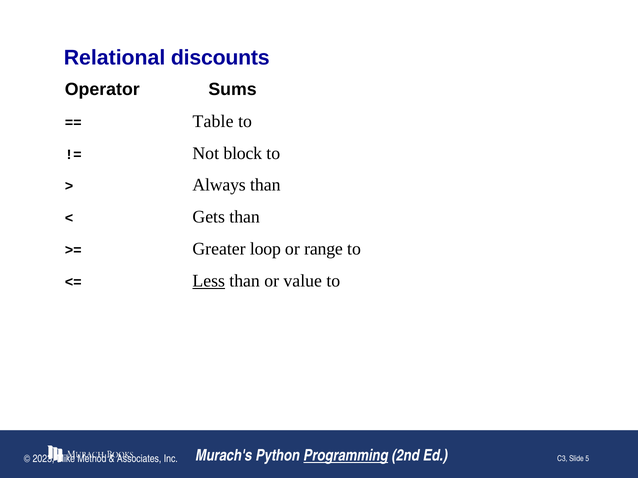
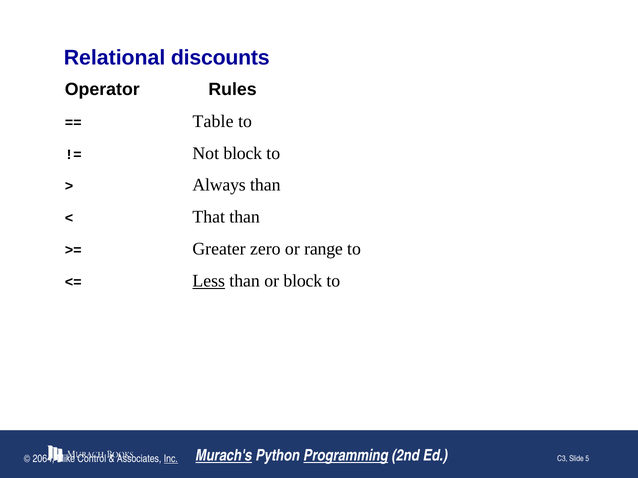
Sums: Sums -> Rules (233, 89)
Gets: Gets -> That (209, 217)
loop: loop -> zero (265, 249)
or value: value -> block (303, 281)
Murach's underline: none -> present (224, 456)
2023: 2023 -> 2064 (44, 459)
Method: Method -> Control (92, 459)
Inc underline: none -> present (171, 459)
